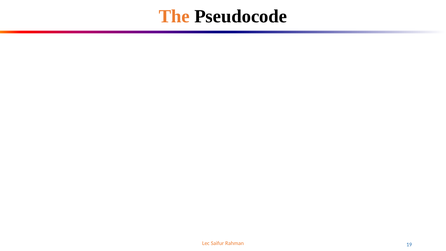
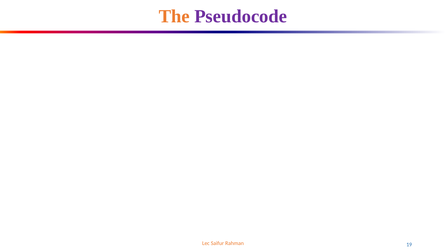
Pseudocode colour: black -> purple (241, 16)
